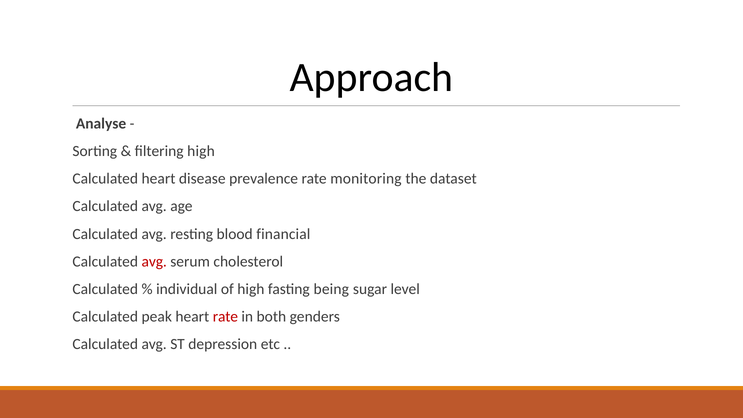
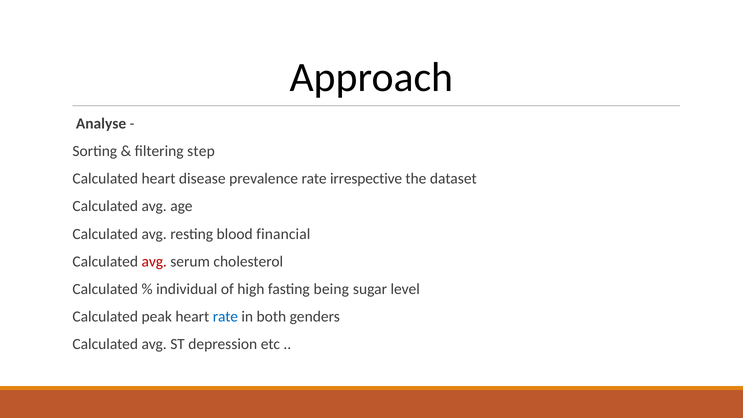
filtering high: high -> step (201, 151)
monitoring: monitoring -> irrespective (366, 179)
rate colour: red -> blue (225, 317)
